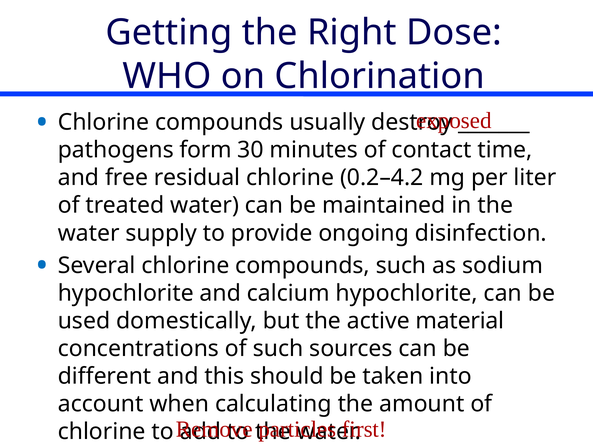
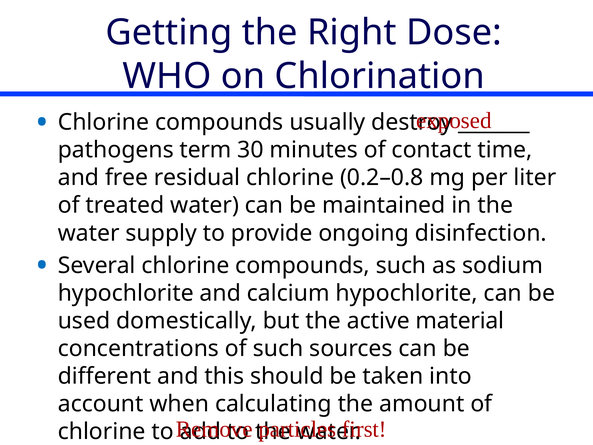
form: form -> term (206, 150)
0.2–4.2: 0.2–4.2 -> 0.2–0.8 (382, 178)
